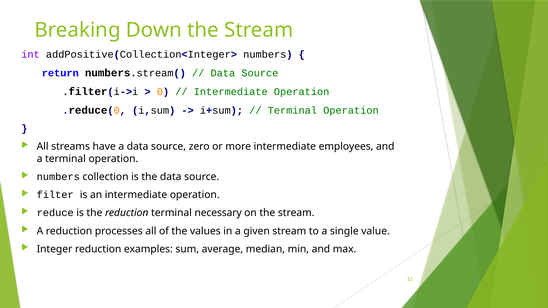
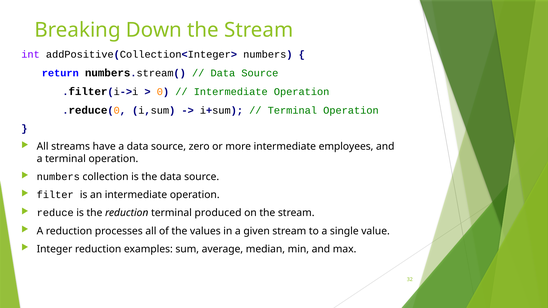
necessary: necessary -> produced (218, 213)
